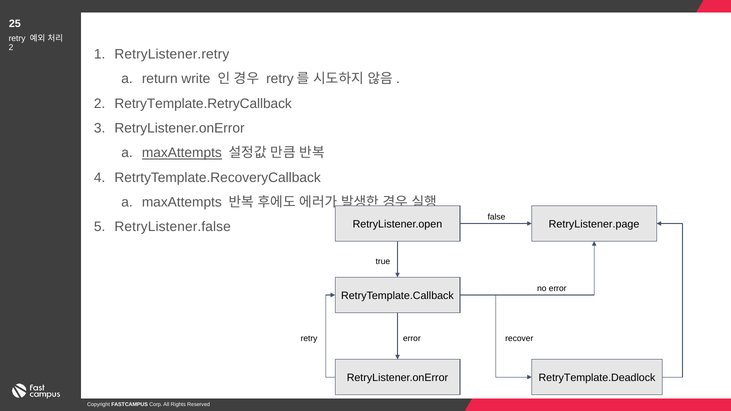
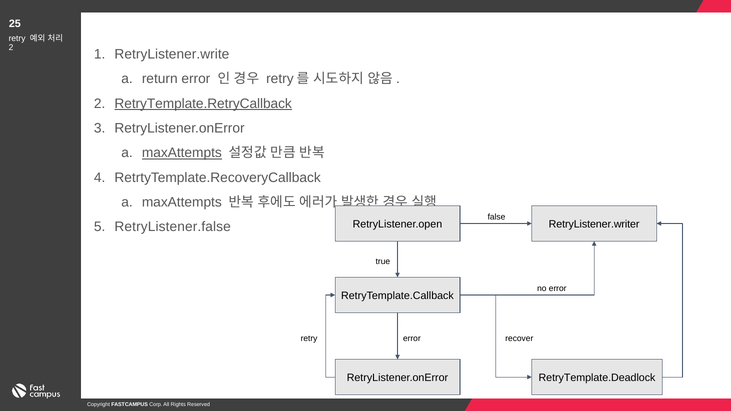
RetryListener.retry: RetryListener.retry -> RetryListener.write (172, 54)
return write: write -> error (196, 79)
RetryTemplate.RetryCallback underline: none -> present (203, 104)
RetryListener.page: RetryListener.page -> RetryListener.writer (594, 224)
